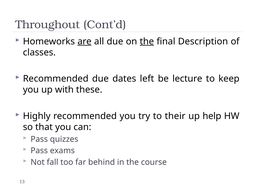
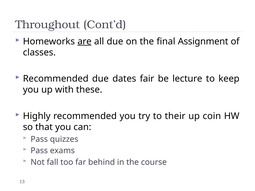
the underline: present -> none (147, 41)
Description: Description -> Assignment (203, 41)
left: left -> fair (147, 79)
help: help -> coin (212, 116)
